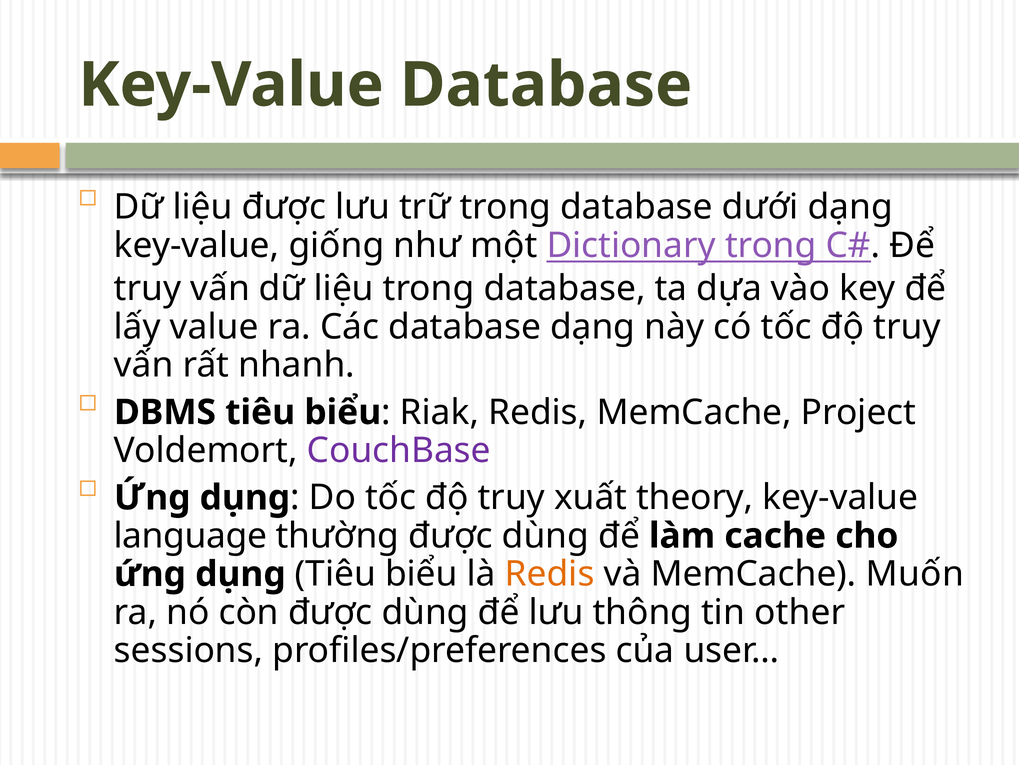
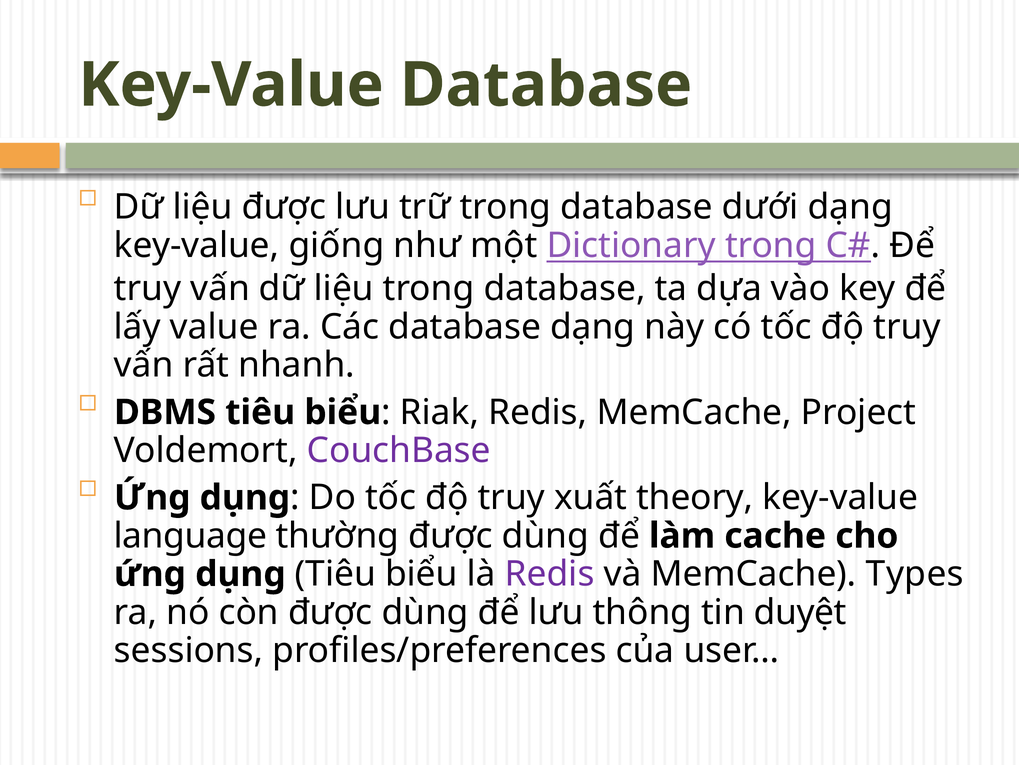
Redis colour: orange -> purple (550, 574)
Muốn: Muốn -> Types (915, 574)
other: other -> duyệt (800, 612)
